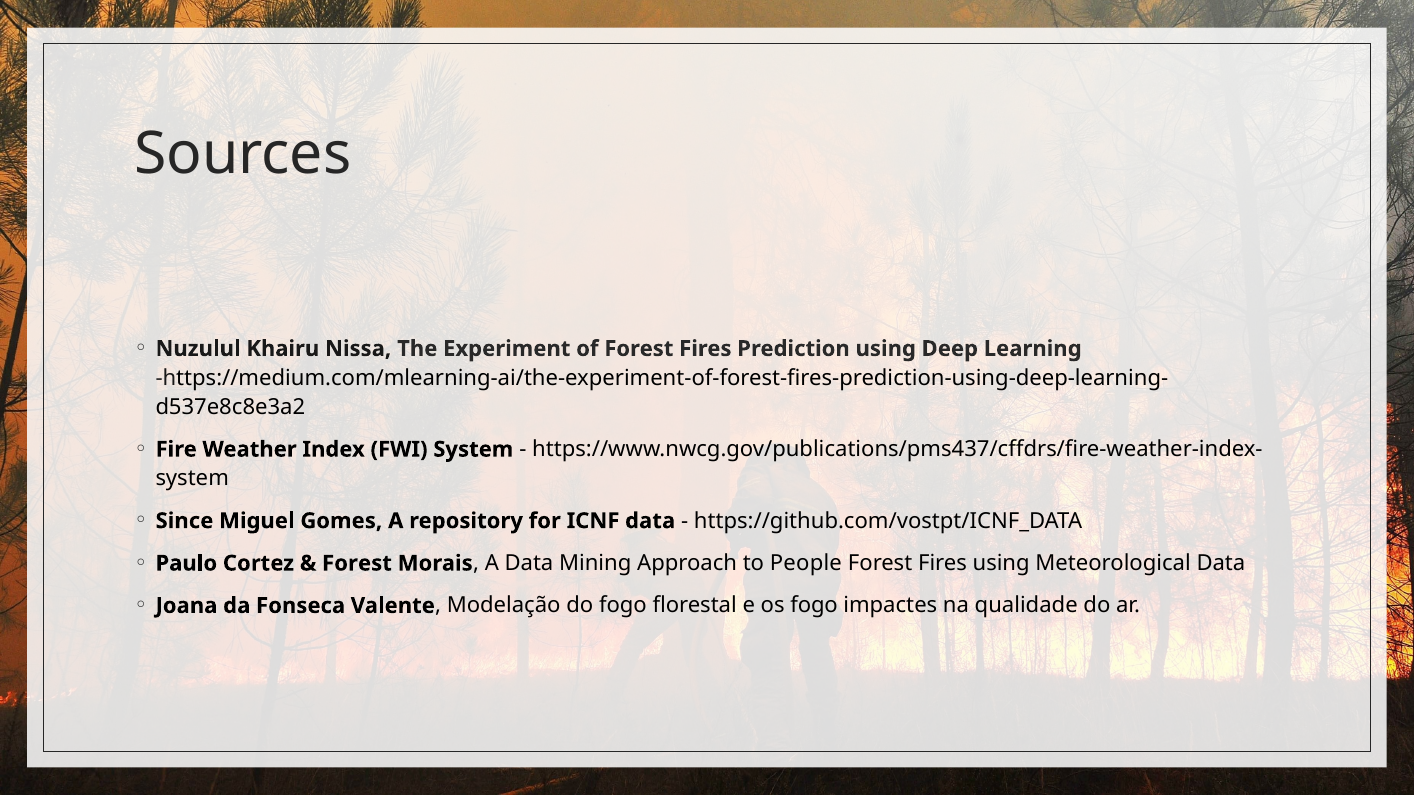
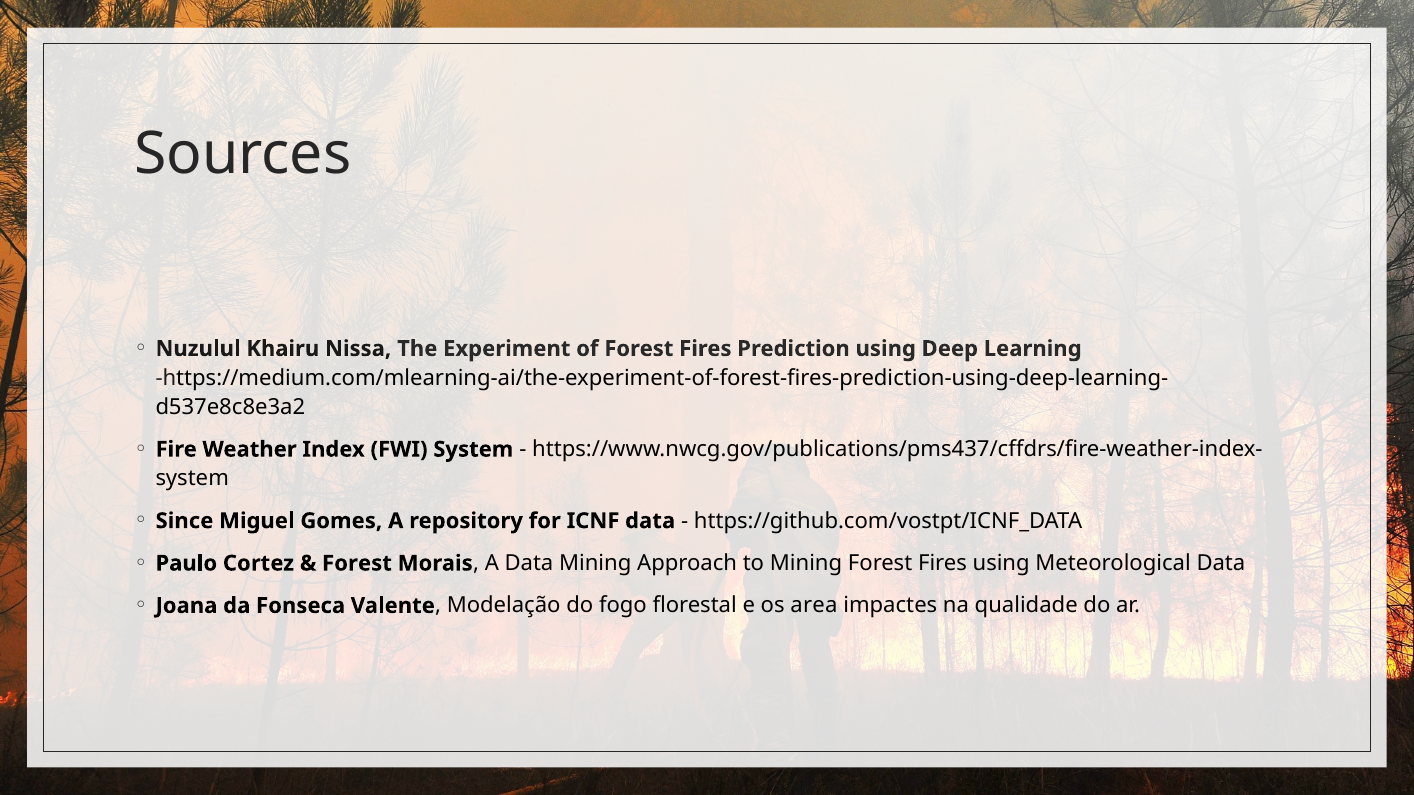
to People: People -> Mining (806, 564)
os fogo: fogo -> area (814, 606)
